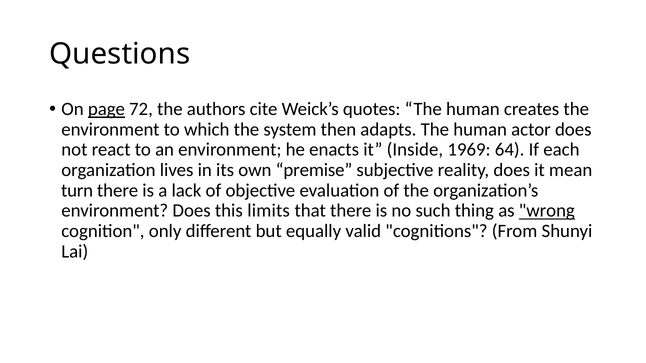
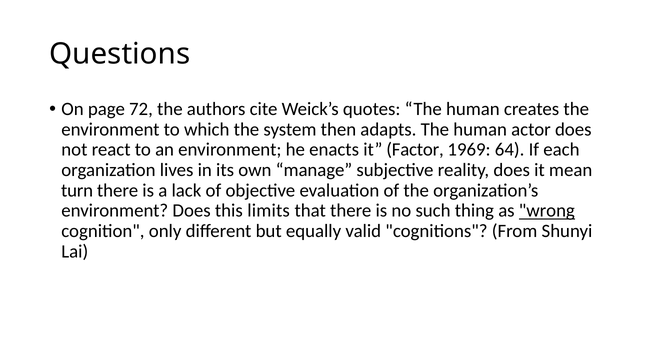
page underline: present -> none (106, 109)
Inside: Inside -> Factor (415, 150)
premise: premise -> manage (314, 170)
